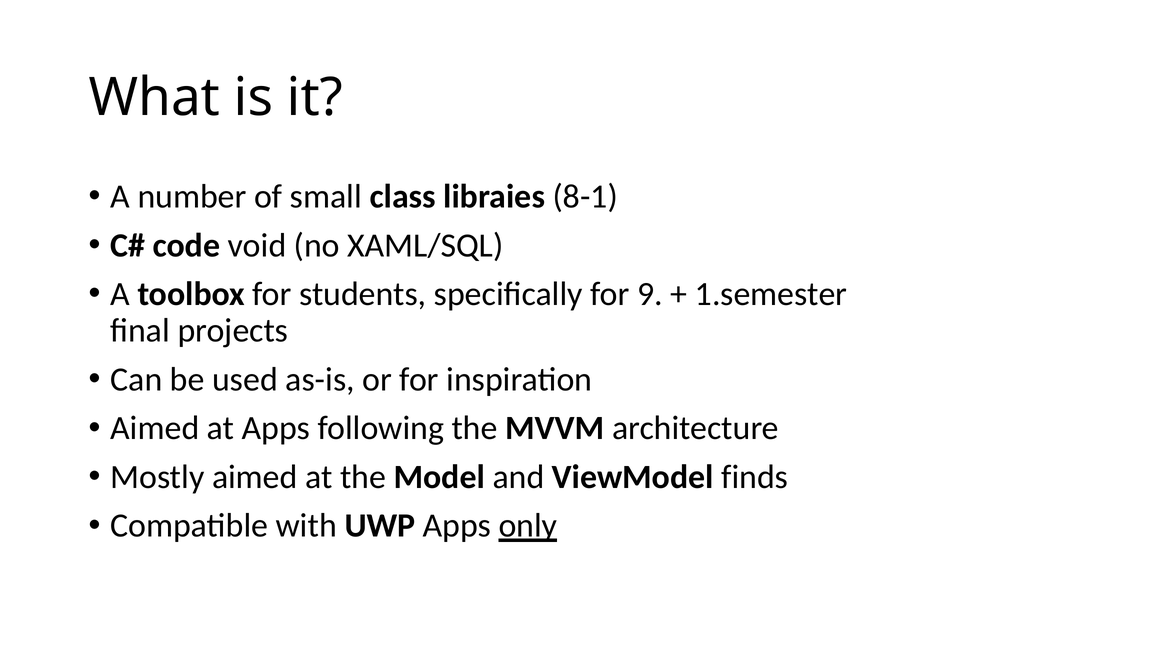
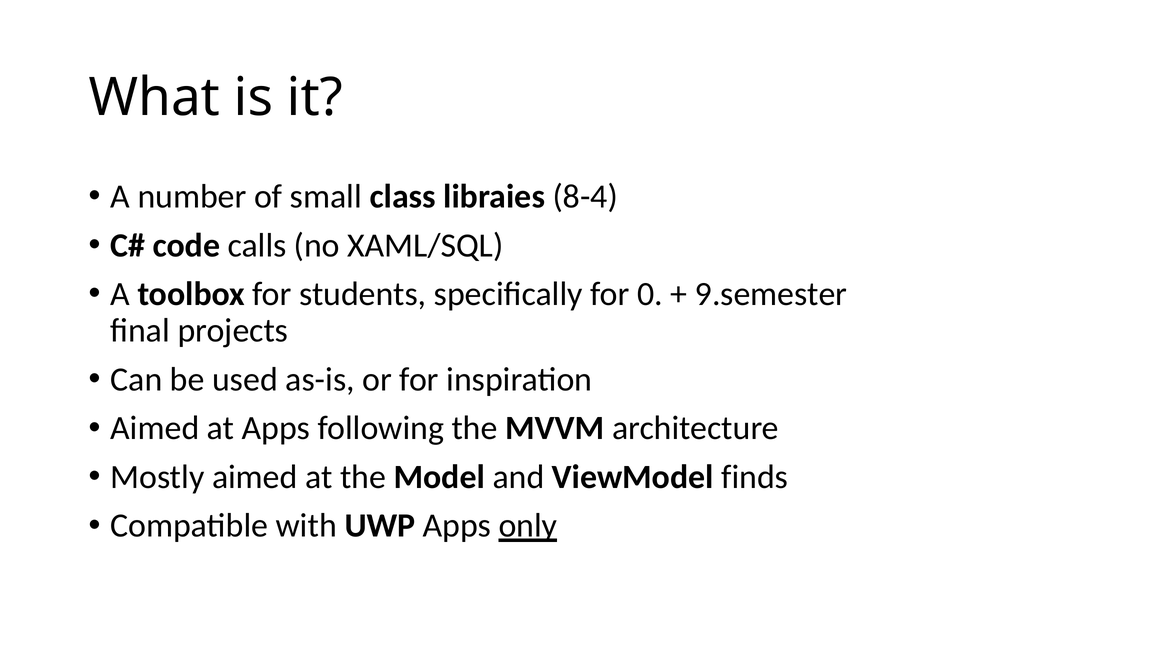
8-1: 8-1 -> 8-4 (585, 196)
void: void -> calls (257, 245)
9: 9 -> 0 (650, 294)
1.semester: 1.semester -> 9.semester (771, 294)
